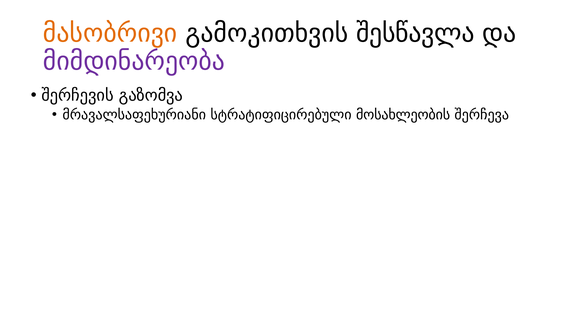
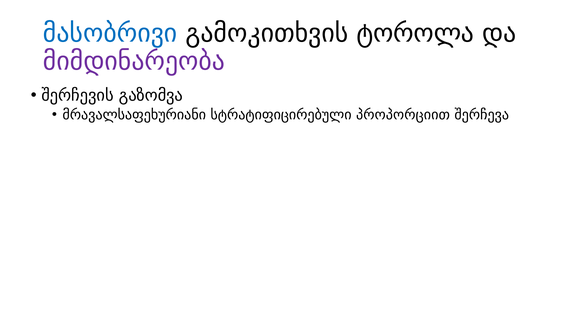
მასობრივი colour: orange -> blue (110, 33)
შესწავლა: შესწავლა -> ტოროლა (415, 33)
მოსახლეობის: მოსახლეობის -> პროპორციით (403, 115)
